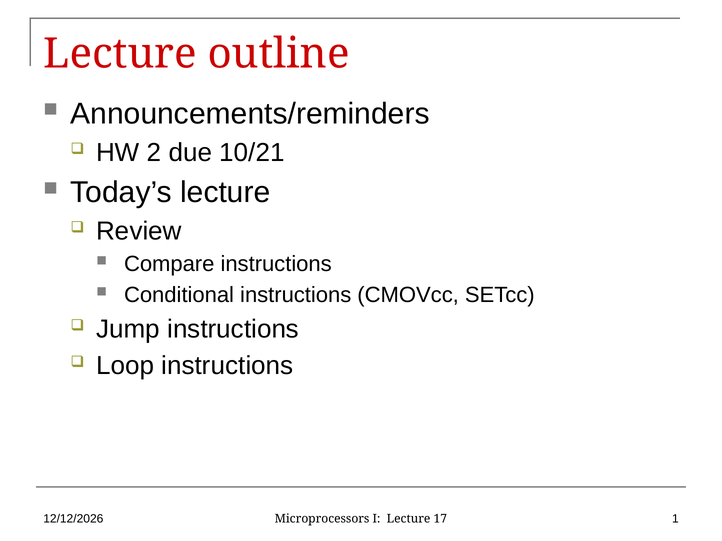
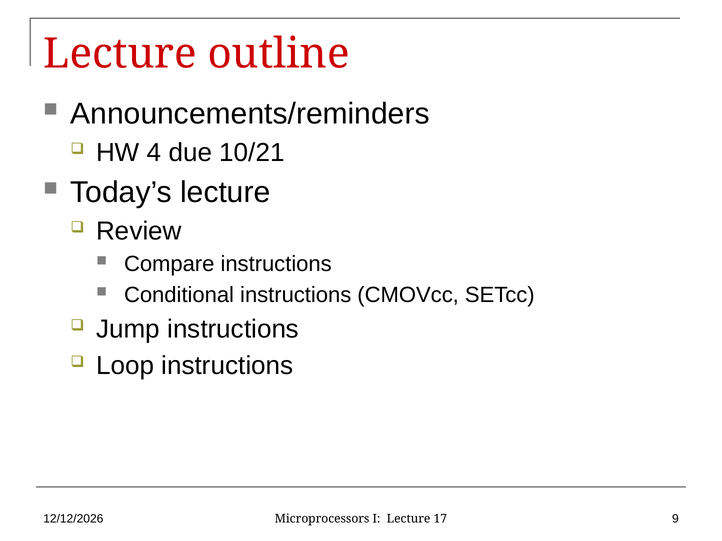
2: 2 -> 4 (154, 153)
1: 1 -> 9 (675, 519)
